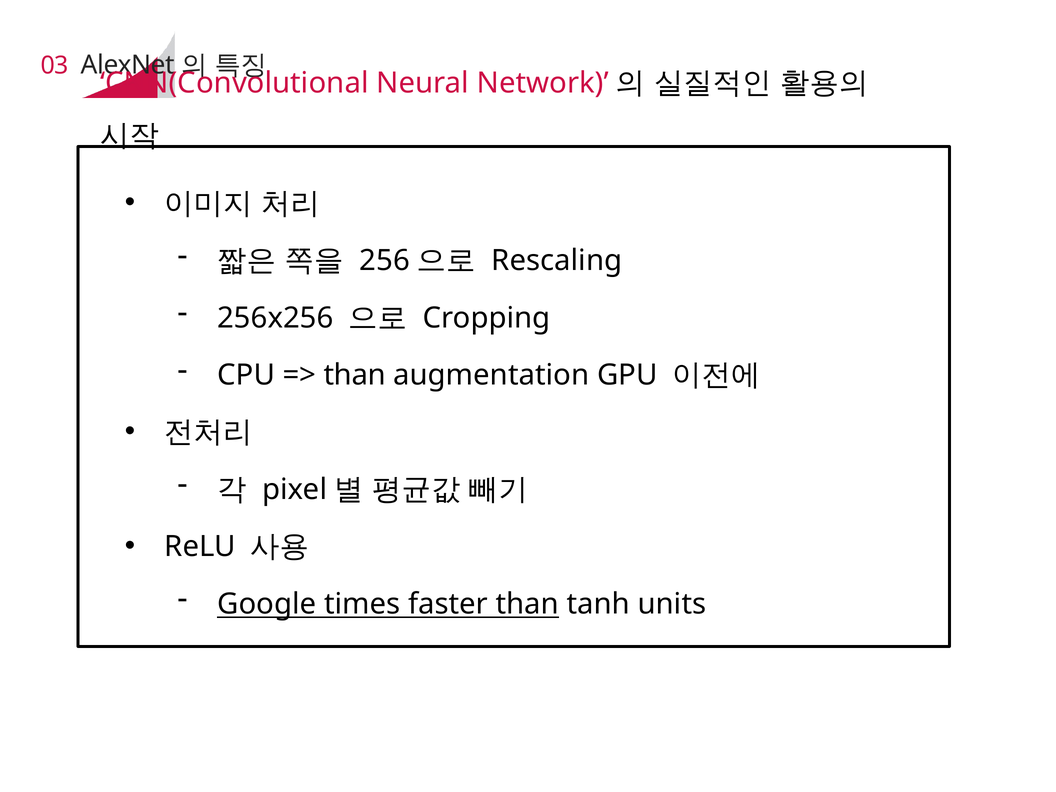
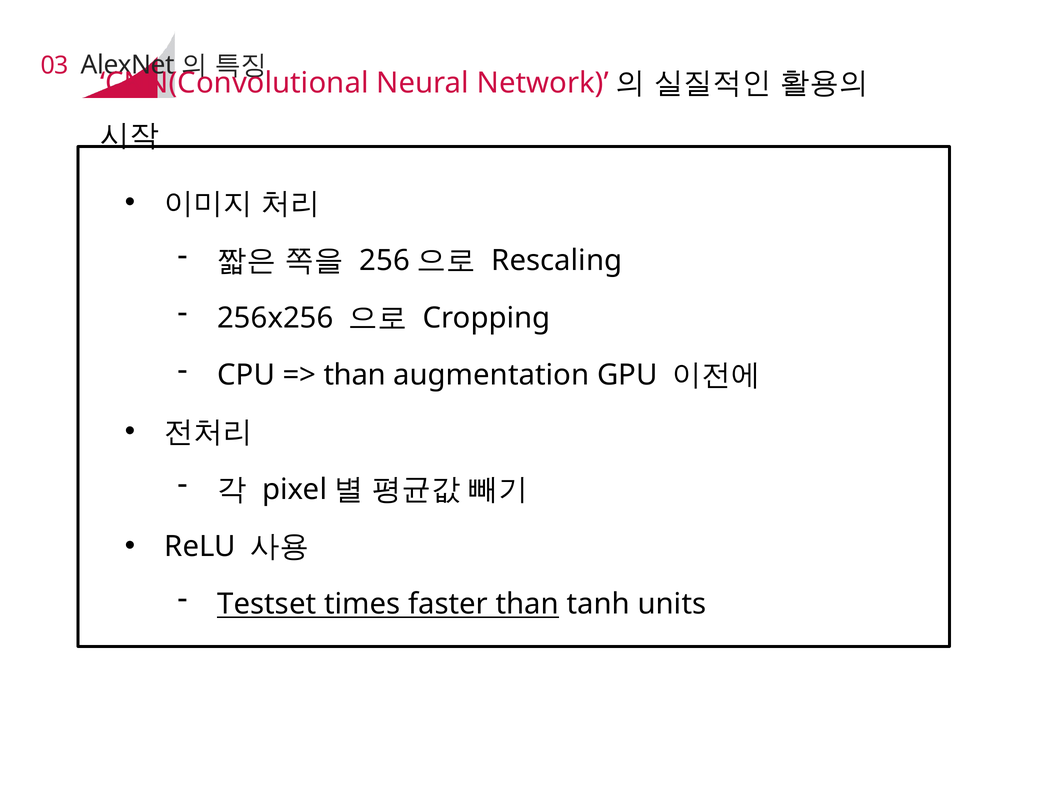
Google: Google -> Testset (267, 604)
